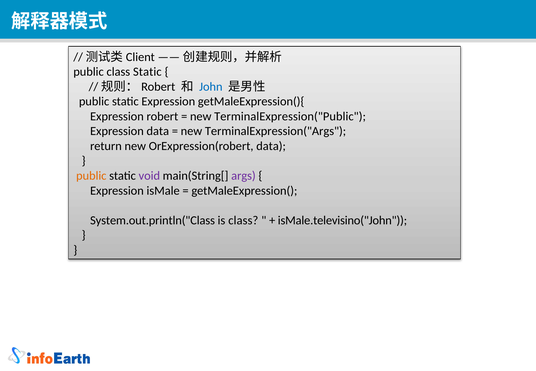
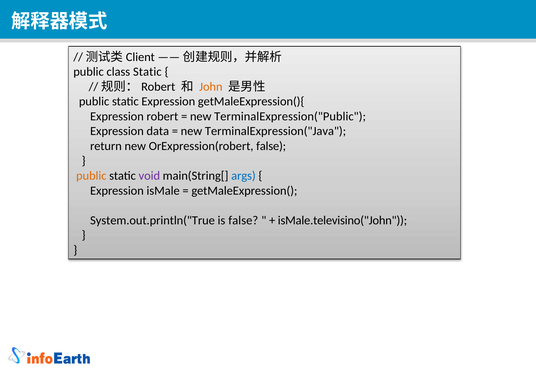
John colour: blue -> orange (211, 87)
TerminalExpression("Args: TerminalExpression("Args -> TerminalExpression("Java (276, 131)
OrExpression(robert data: data -> false (271, 146)
args colour: purple -> blue (243, 176)
System.out.println("Class: System.out.println("Class -> System.out.println("True (152, 220)
is class: class -> false (243, 220)
